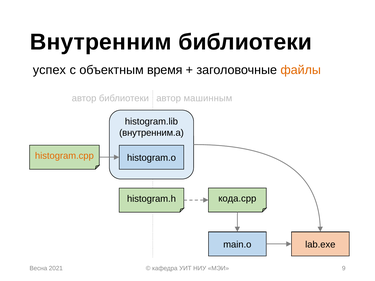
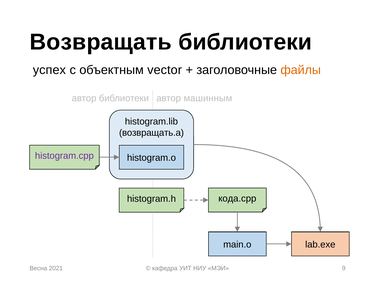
Внутренним: Внутренним -> Возвращать (101, 42)
время: время -> vector (165, 70)
внутренним.a: внутренним.a -> возвращать.a (151, 133)
histogram.cpp colour: orange -> purple (64, 156)
